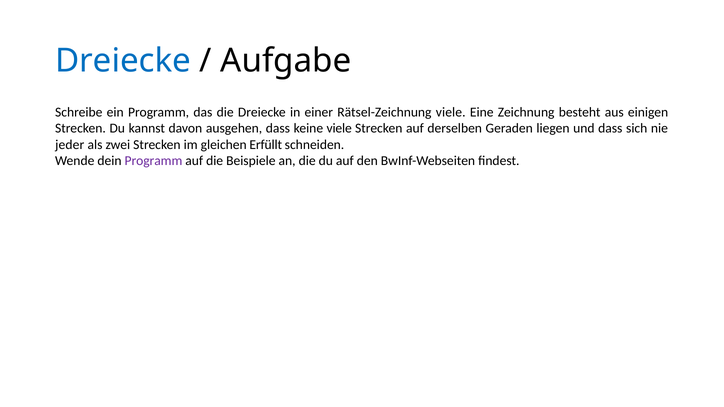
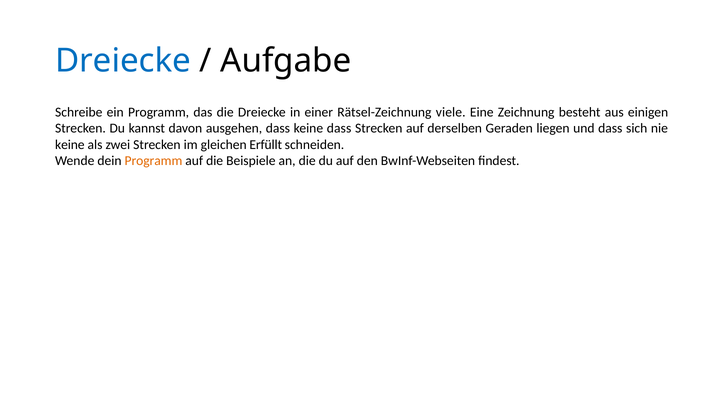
keine viele: viele -> dass (339, 128)
jeder: jeder -> keine (70, 145)
Programm colour: purple -> orange (153, 161)
